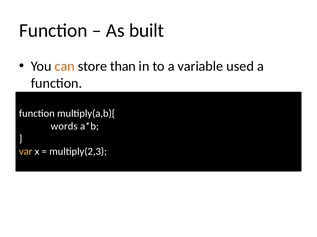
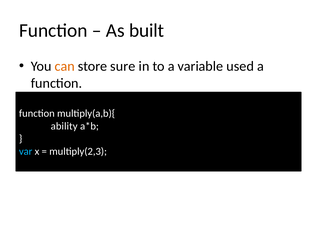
than: than -> sure (123, 67)
words: words -> ability (64, 126)
var colour: yellow -> light blue (26, 152)
